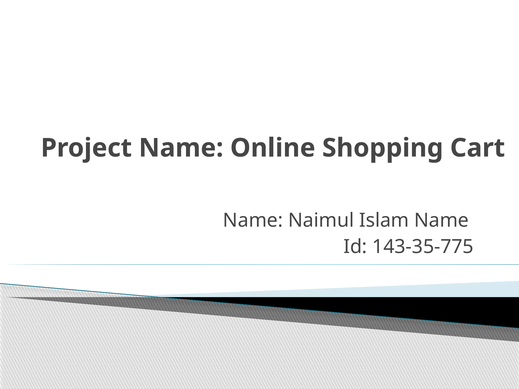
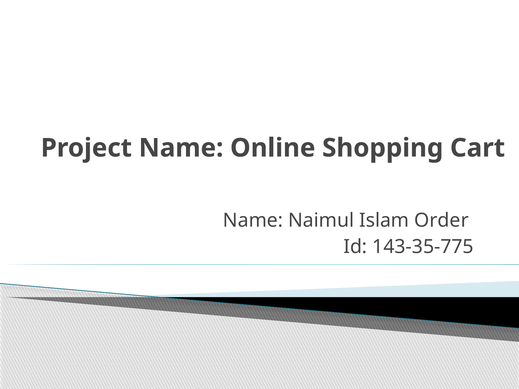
Islam Name: Name -> Order (441, 221)
